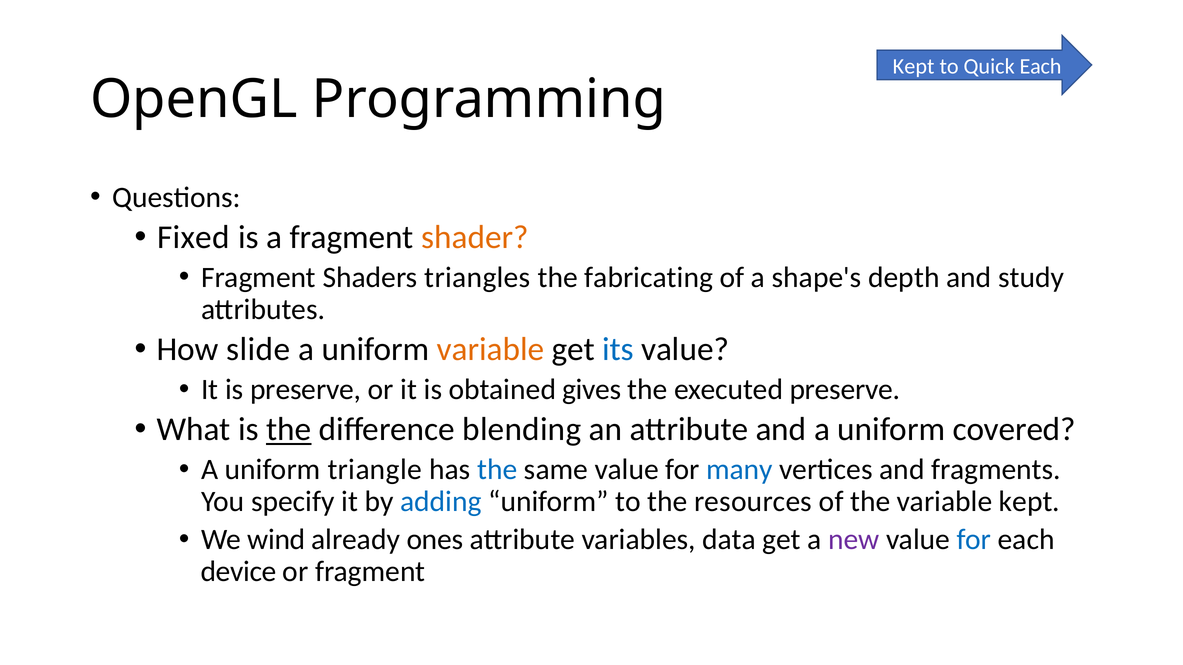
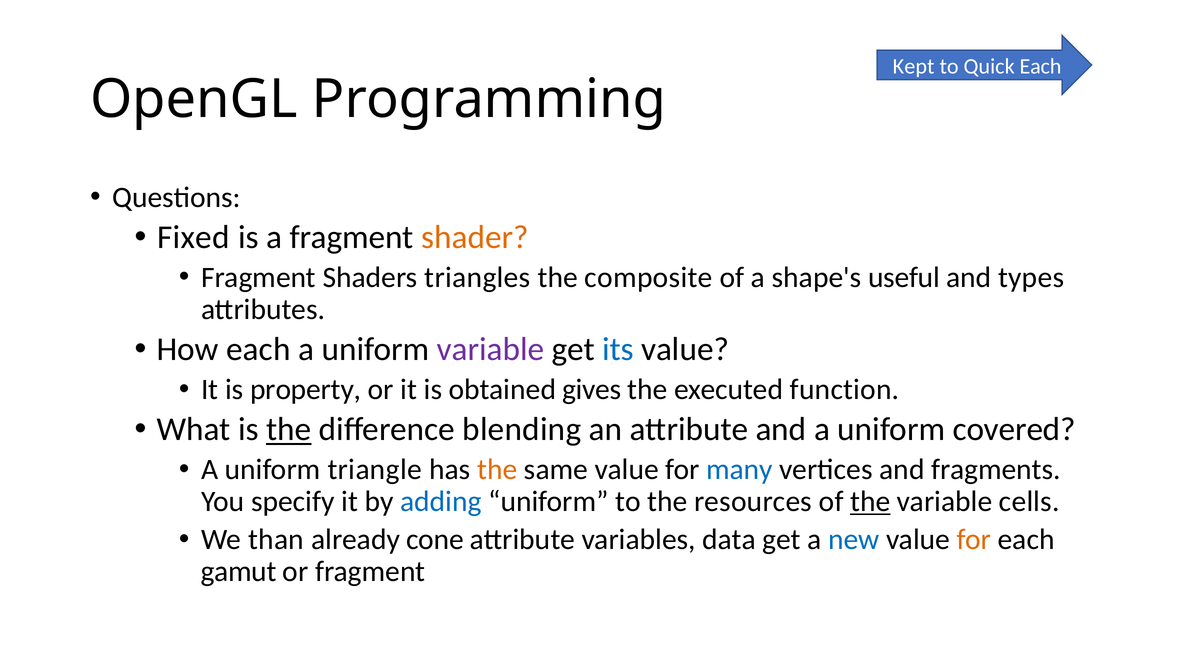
fabricating: fabricating -> composite (649, 278)
depth: depth -> useful (904, 278)
study: study -> types (1031, 278)
How slide: slide -> each (258, 350)
variable colour: orange -> purple (491, 350)
is preserve: preserve -> property (306, 390)
executed preserve: preserve -> function (845, 390)
the colour: blue -> orange (497, 470)
the underline: none -> present (870, 502)
variable kept: kept -> cells (1029, 502)
wind: wind -> than (276, 540)
ones: ones -> cone (435, 540)
new colour: purple -> blue (854, 540)
for colour: blue -> orange (974, 540)
device: device -> gamut (239, 572)
